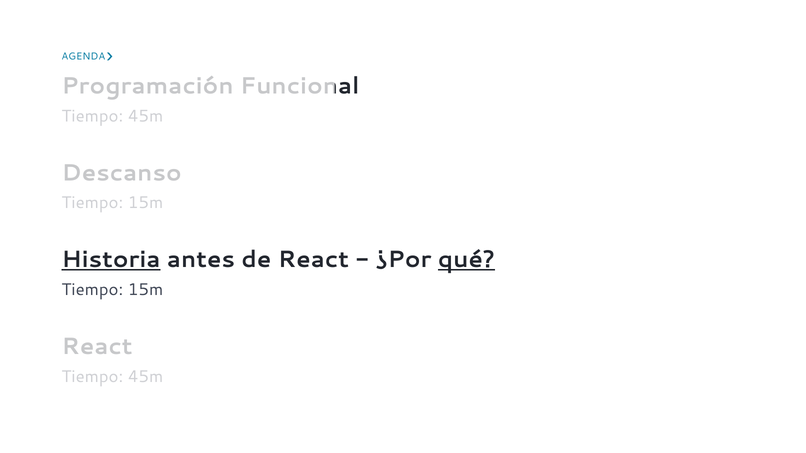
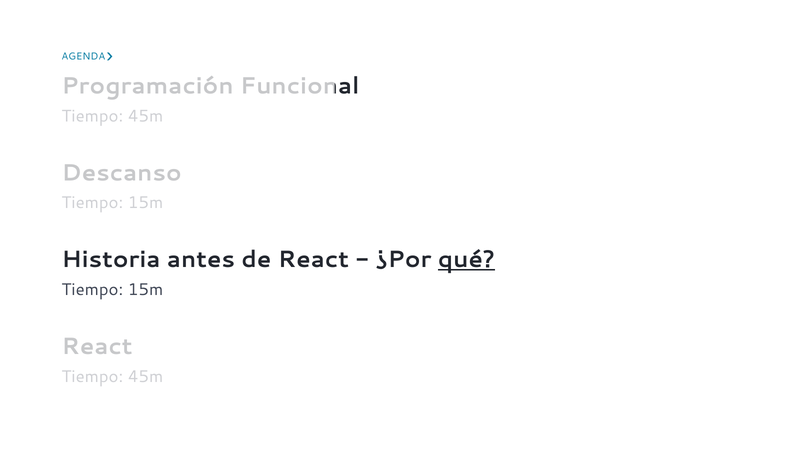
Historia underline: present -> none (111, 260)
